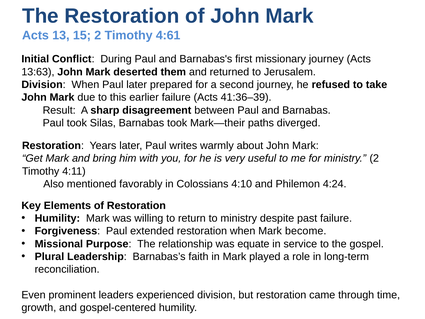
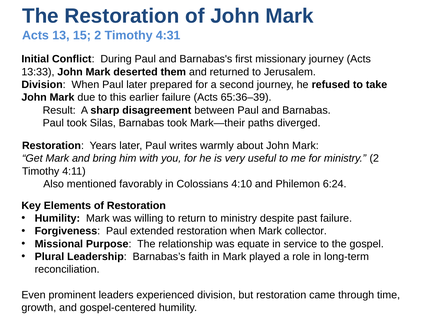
4:61: 4:61 -> 4:31 (168, 35)
13:63: 13:63 -> 13:33 (38, 72)
41:36–39: 41:36–39 -> 65:36–39 (246, 97)
4:24: 4:24 -> 6:24 (335, 184)
become: become -> collector (306, 231)
